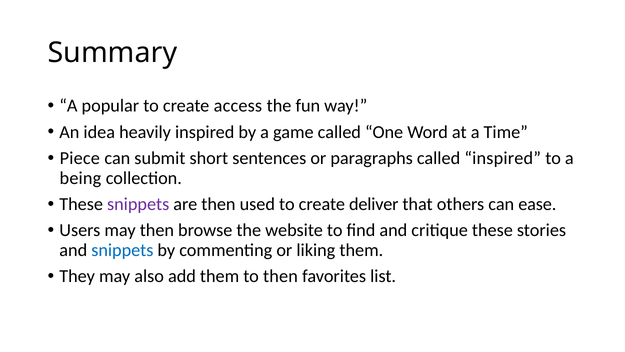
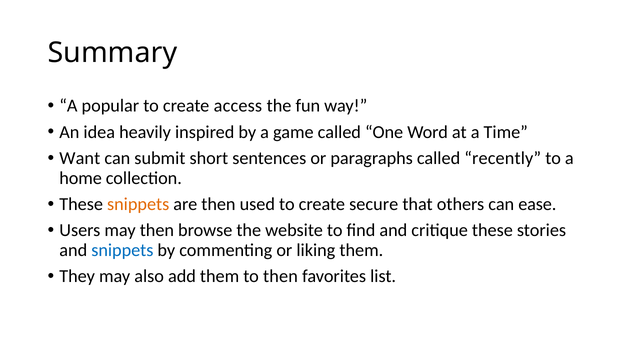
Piece: Piece -> Want (80, 158)
called inspired: inspired -> recently (503, 158)
being: being -> home (81, 178)
snippets colour: purple -> orange (138, 204)
deliver: deliver -> secure (374, 204)
